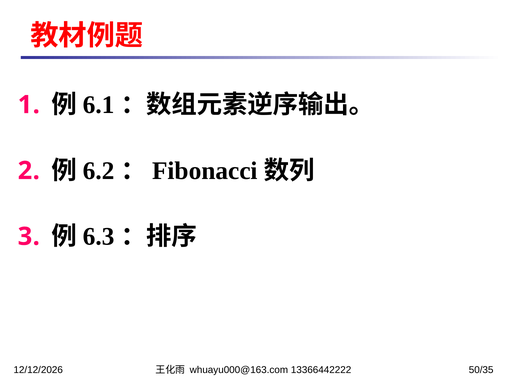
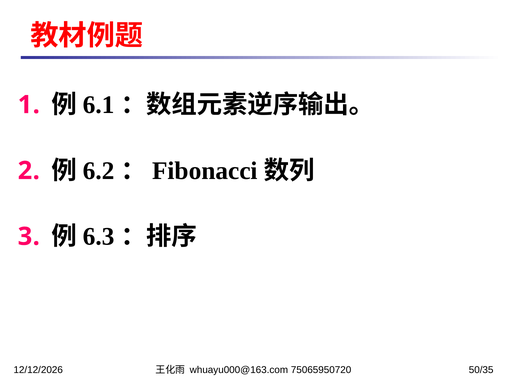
13366442222: 13366442222 -> 75065950720 (321, 370)
